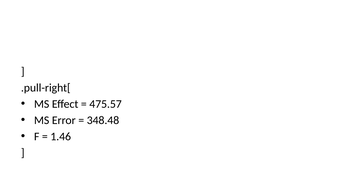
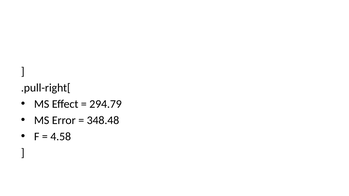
475.57: 475.57 -> 294.79 (106, 104)
1.46: 1.46 -> 4.58 (61, 137)
